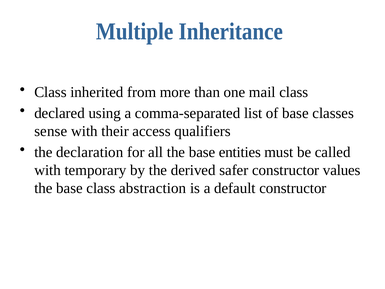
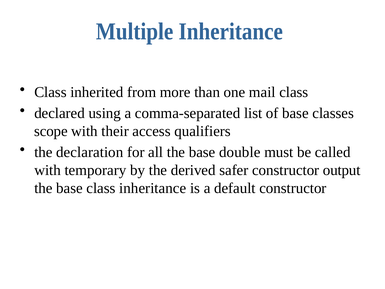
sense: sense -> scope (51, 131)
entities: entities -> double (240, 152)
values: values -> output (342, 170)
abstraction: abstraction -> inheritance (153, 188)
